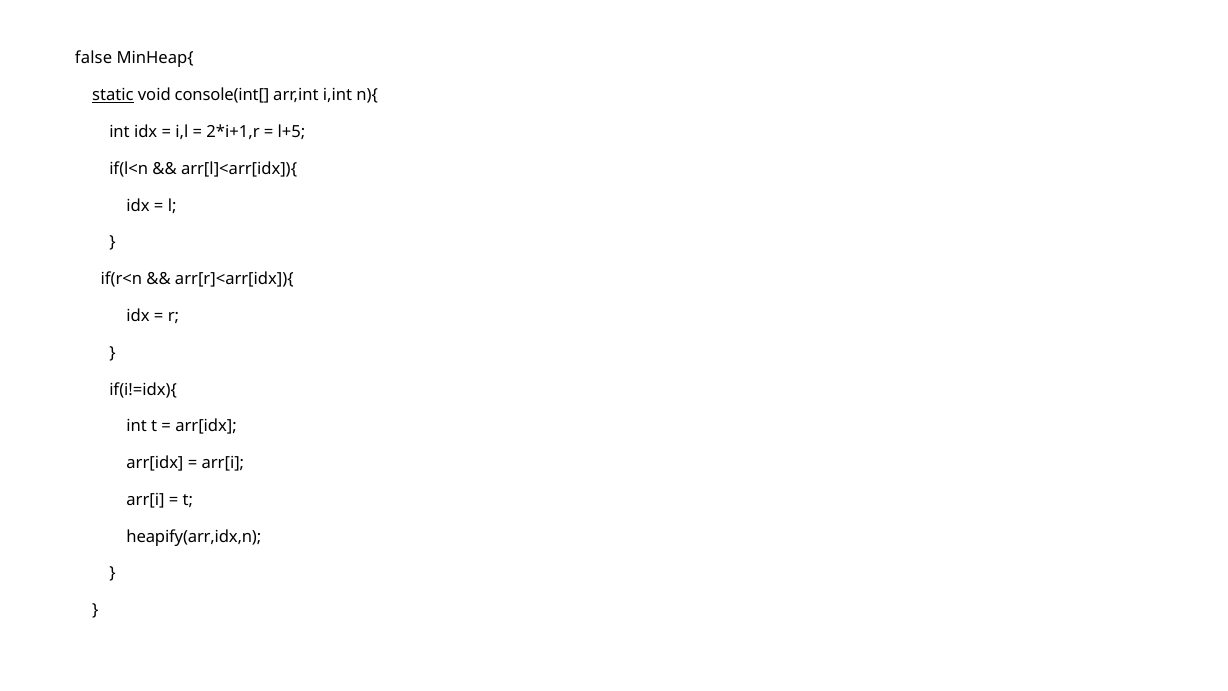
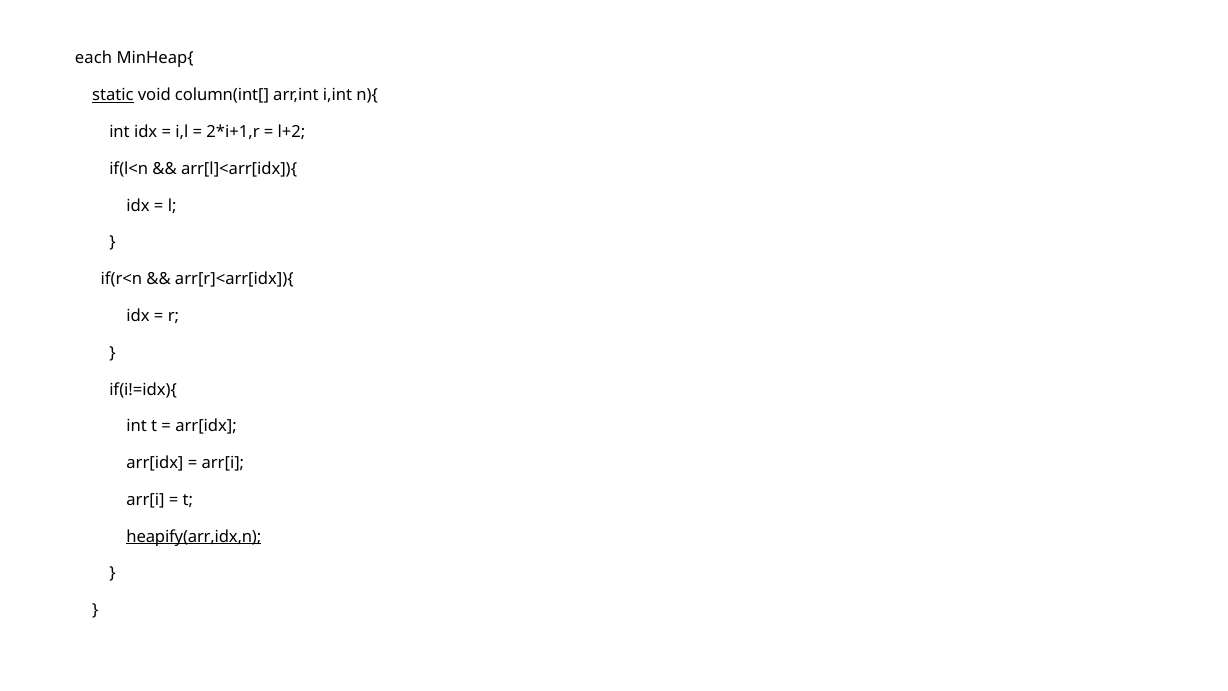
false: false -> each (94, 58)
console(int[: console(int[ -> column(int[ (222, 95)
l+5: l+5 -> l+2 (292, 132)
heapify(arr,idx,n underline: none -> present (194, 536)
